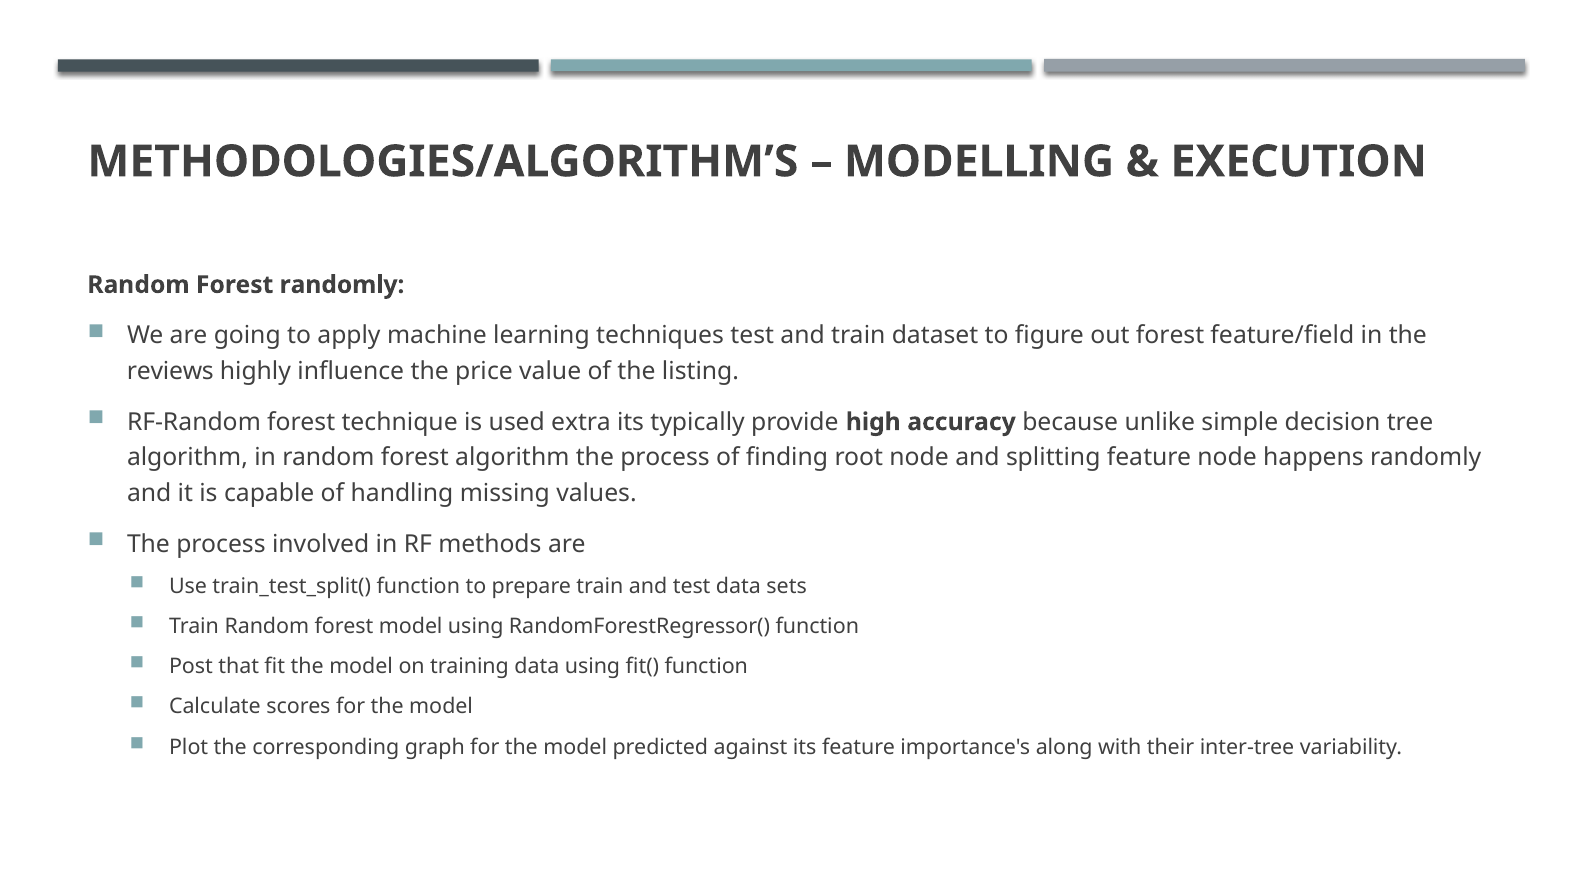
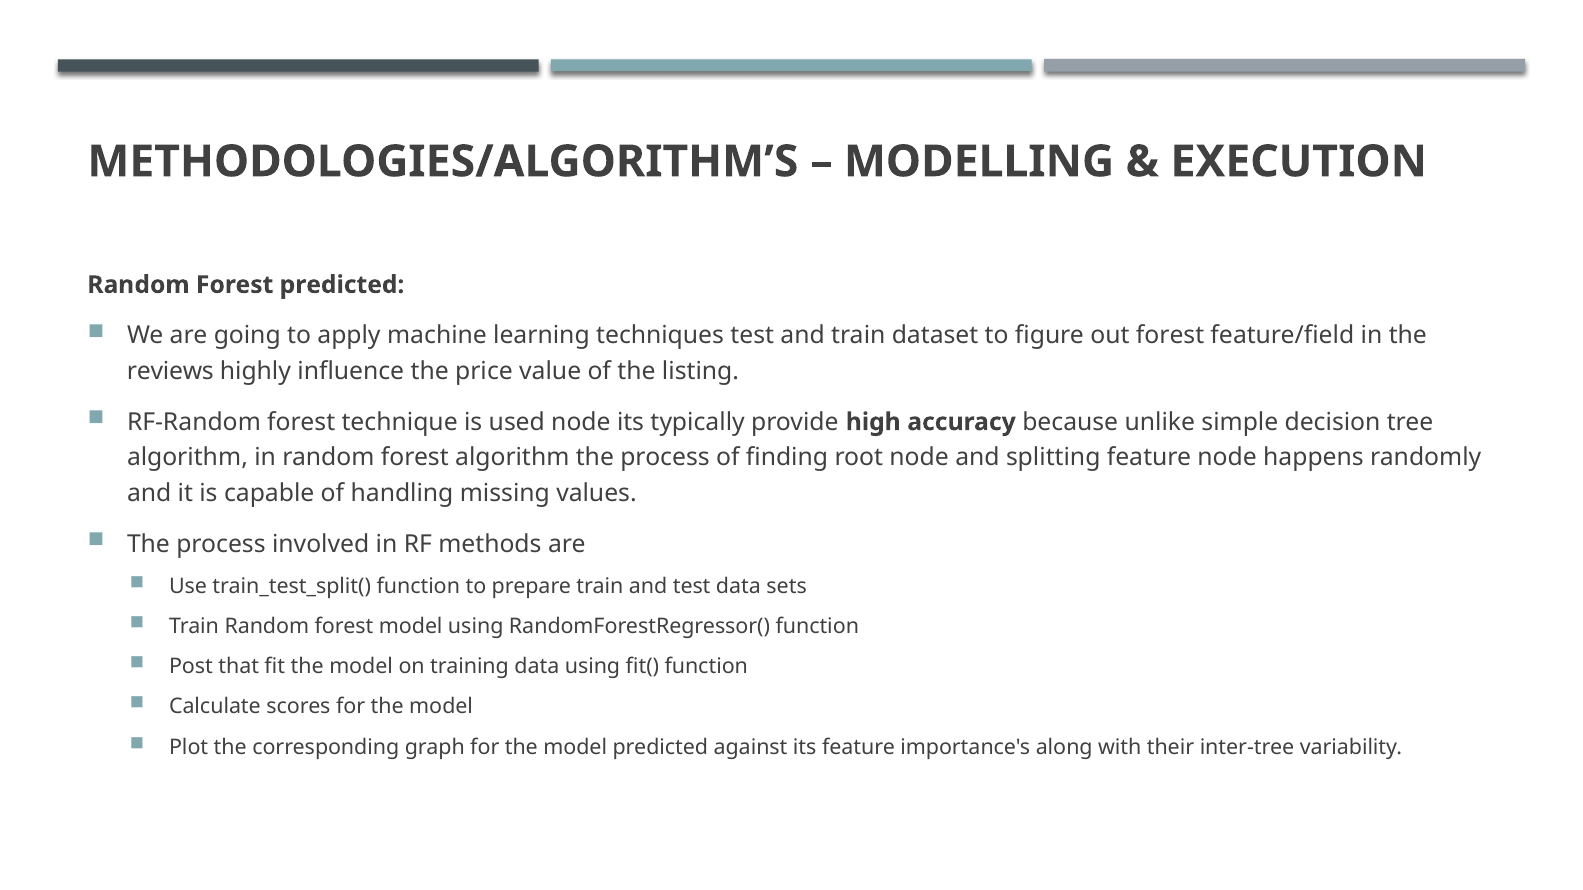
Forest randomly: randomly -> predicted (342, 285)
used extra: extra -> node (581, 422)
